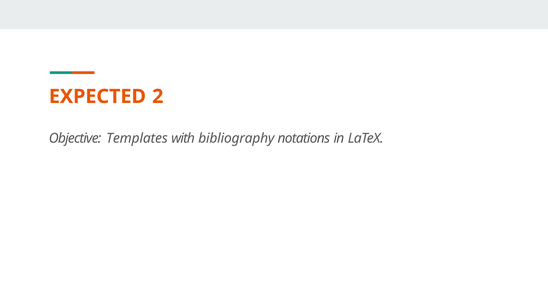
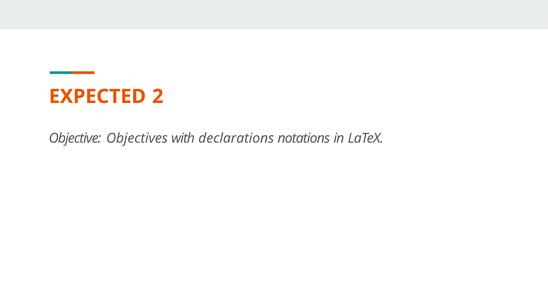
Templates: Templates -> Objectives (137, 138)
bibliography: bibliography -> declarations (236, 138)
